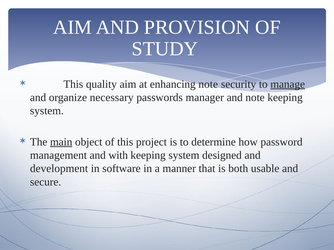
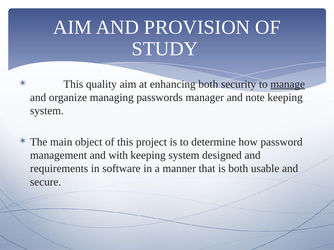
enhancing note: note -> both (208, 84)
necessary: necessary -> managing (112, 98)
main underline: present -> none (61, 142)
development: development -> requirements (59, 169)
